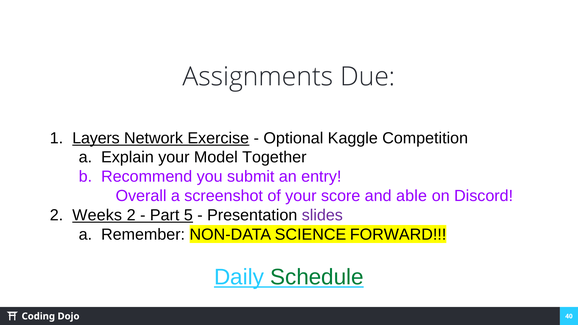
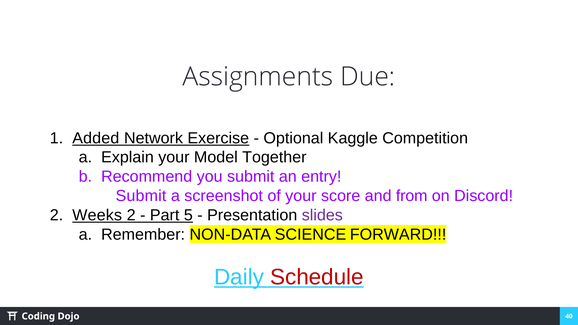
Layers: Layers -> Added (96, 138)
Overall: Overall -> Submit (141, 196)
able: able -> from (412, 196)
Schedule colour: green -> red (317, 277)
